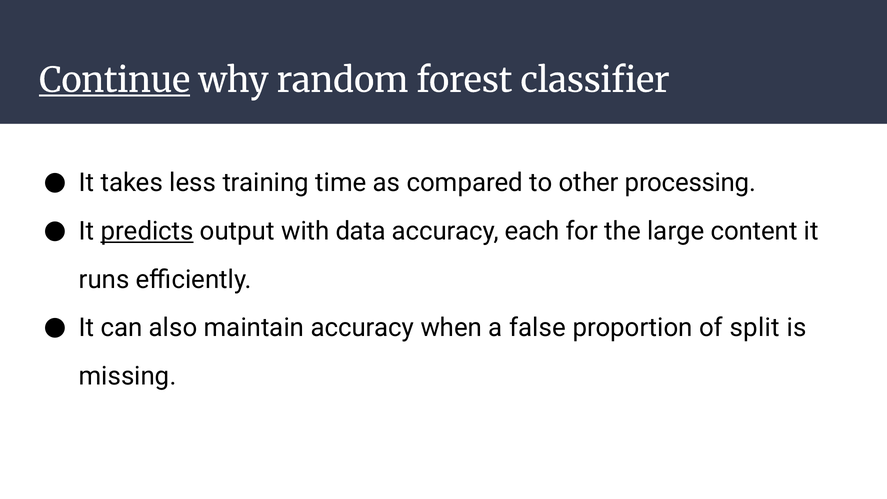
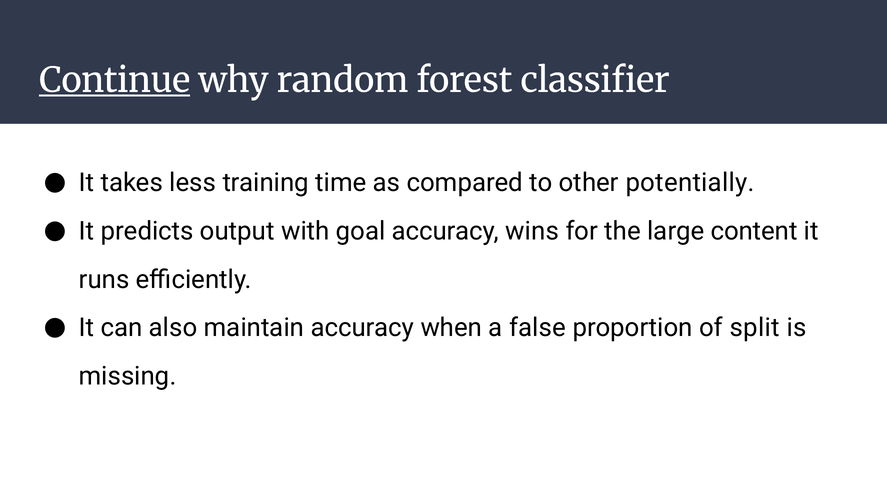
processing: processing -> potentially (690, 183)
predicts underline: present -> none (147, 231)
data: data -> goal (361, 231)
each: each -> wins (532, 231)
